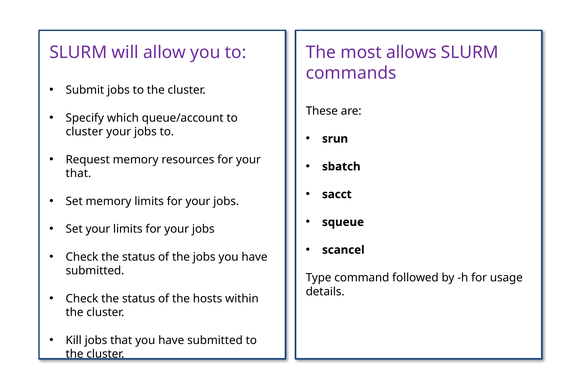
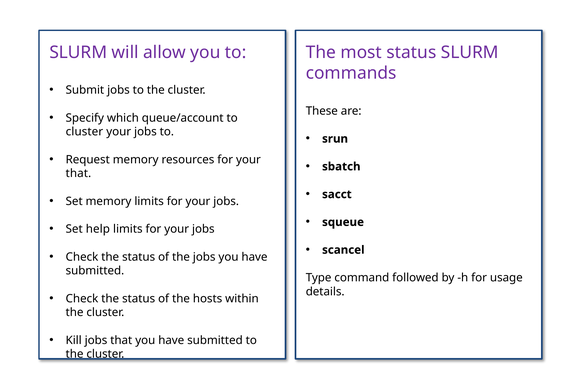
most allows: allows -> status (411, 52)
Set your: your -> help (98, 229)
